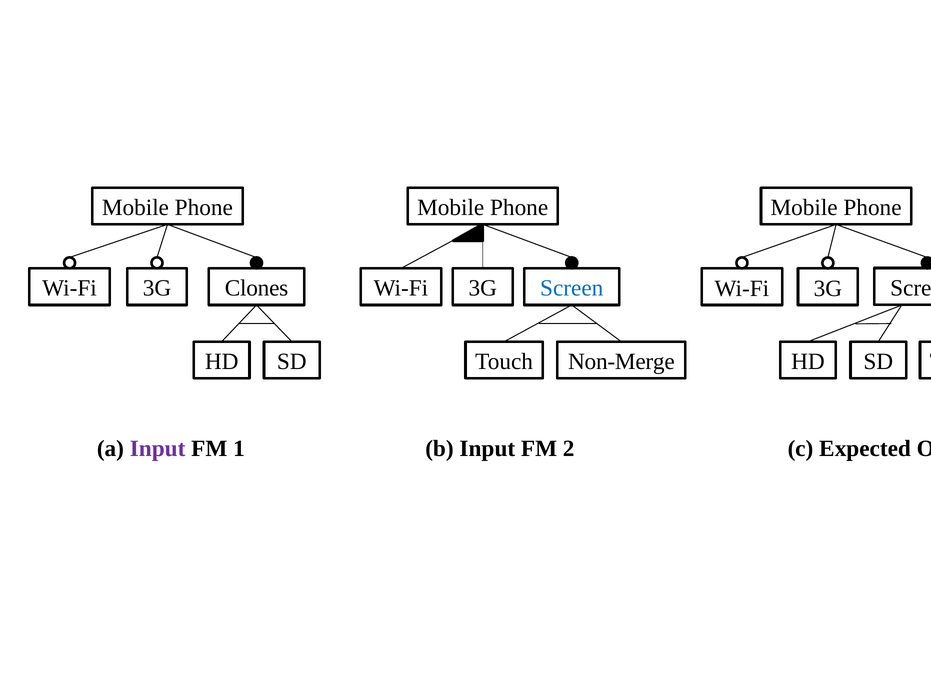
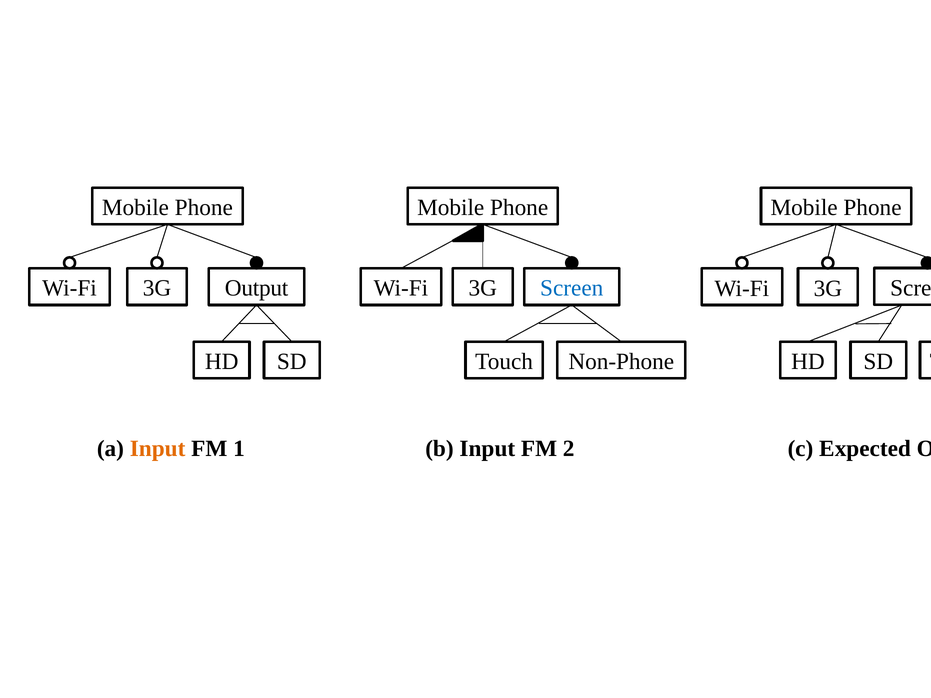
3G Clones: Clones -> Output (257, 288)
Non-Merge: Non-Merge -> Non-Phone (621, 362)
Input colour: purple -> orange (158, 449)
